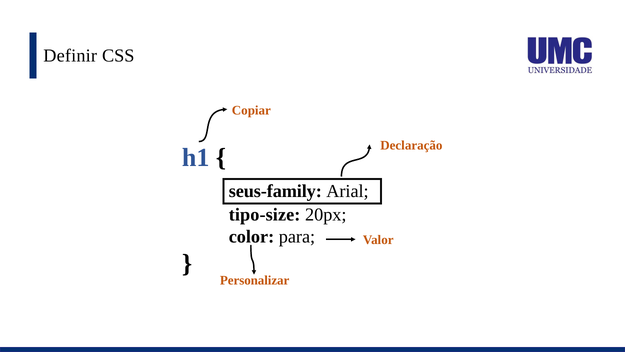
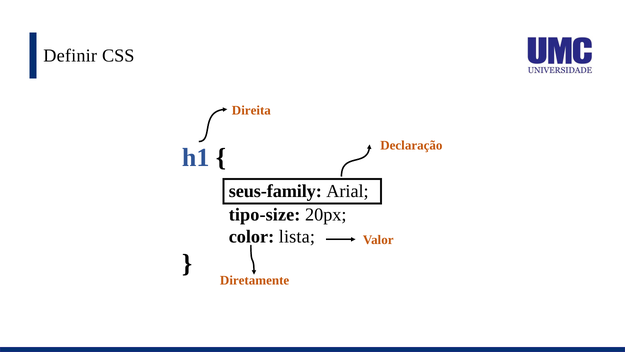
Copiar: Copiar -> Direita (251, 110)
para: para -> lista (297, 236)
Personalizar: Personalizar -> Diretamente (255, 280)
